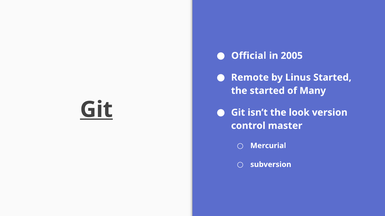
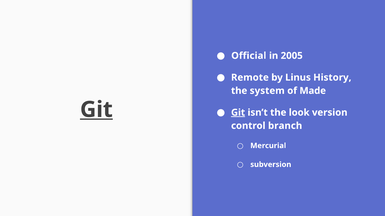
Linus Started: Started -> History (332, 78)
the started: started -> system (267, 91)
Many: Many -> Made (313, 91)
Git underline: none -> present (238, 113)
master: master -> branch (285, 126)
